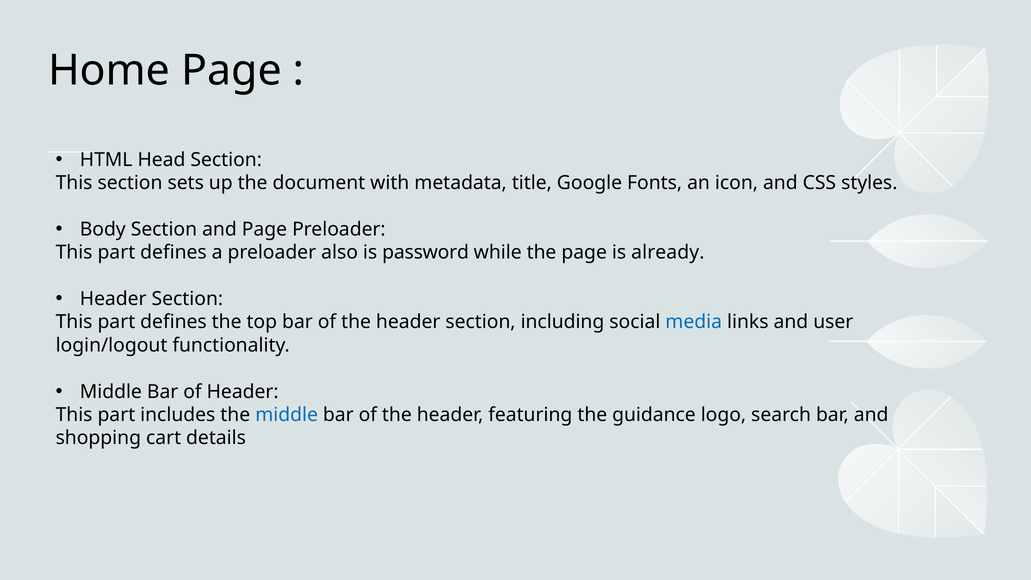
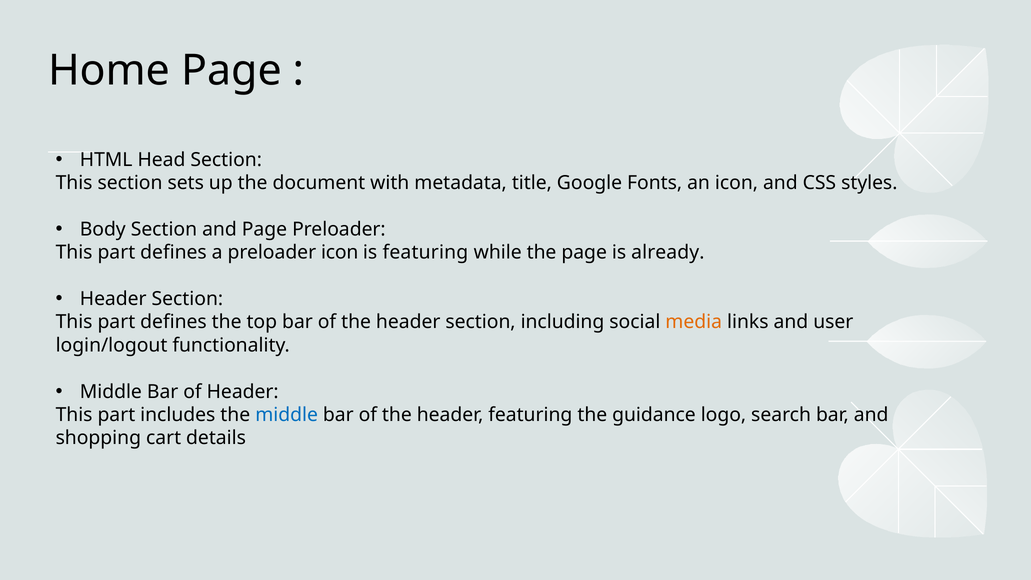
preloader also: also -> icon (340, 252)
is password: password -> featuring (425, 252)
media colour: blue -> orange (694, 322)
